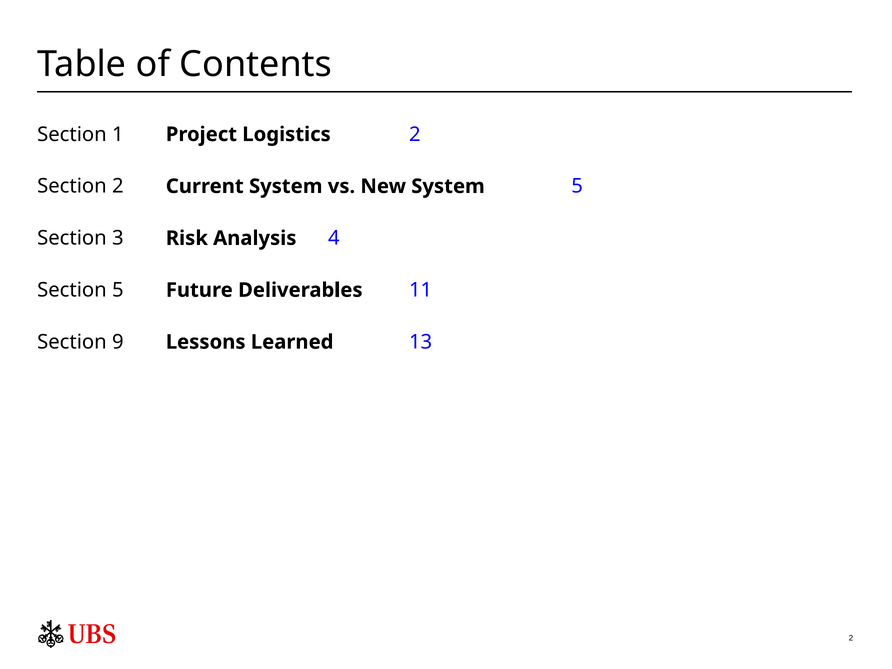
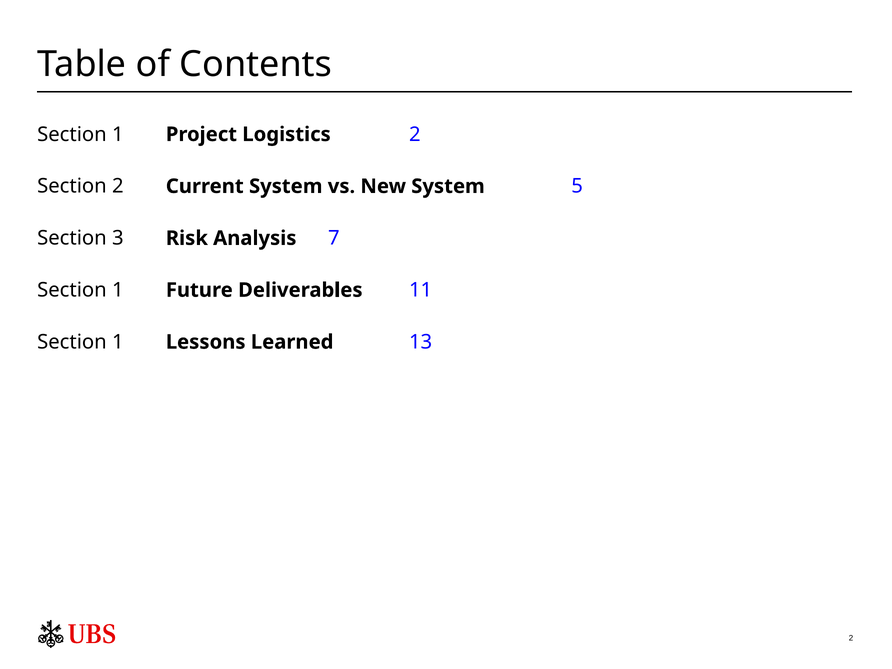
4: 4 -> 7 (334, 238)
5: 5 -> 1 (118, 290)
9: 9 -> 1 (118, 342)
